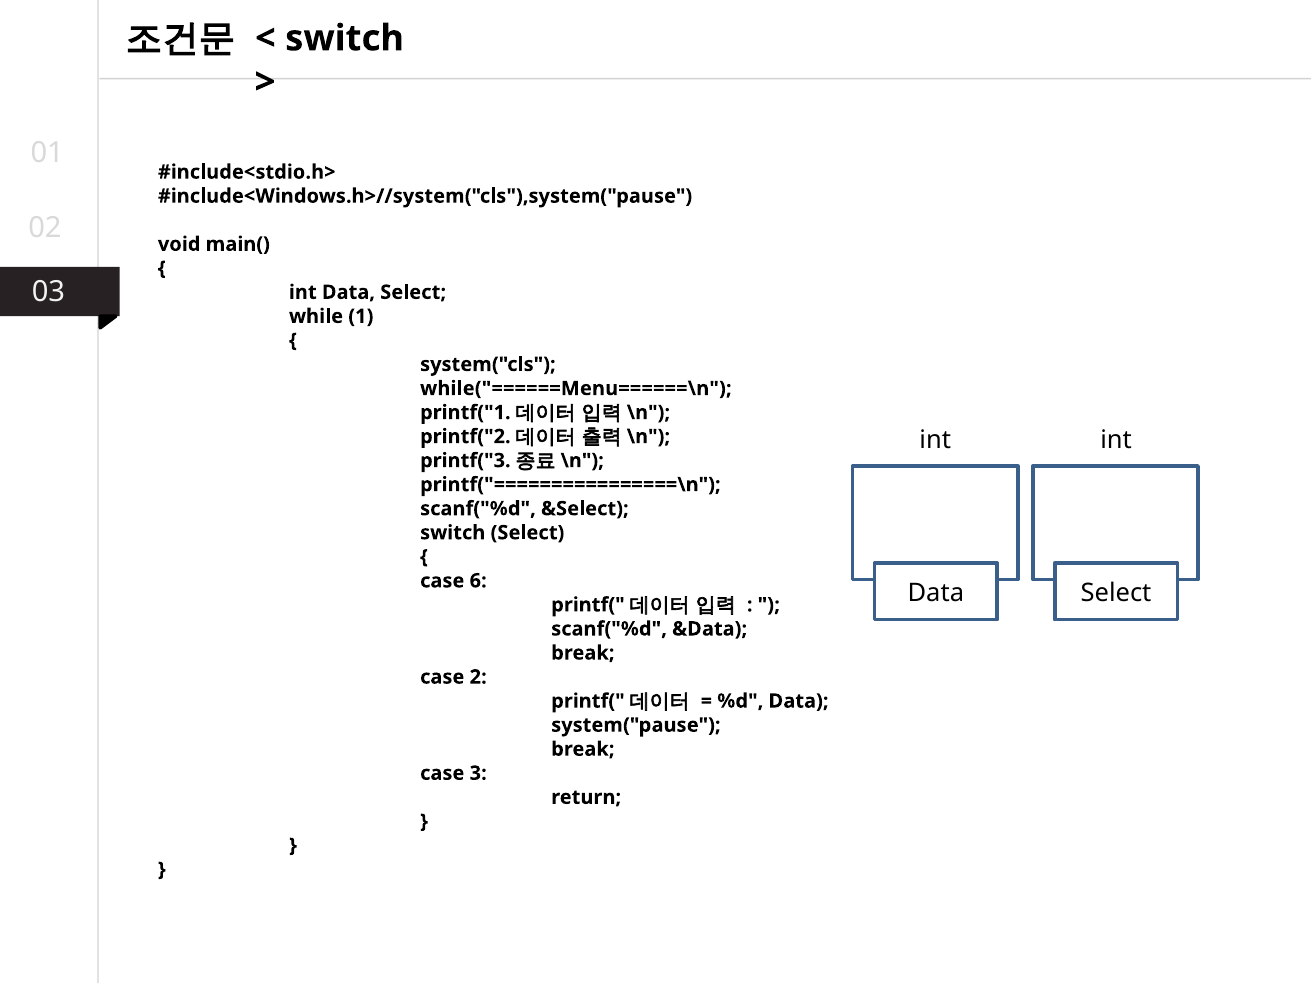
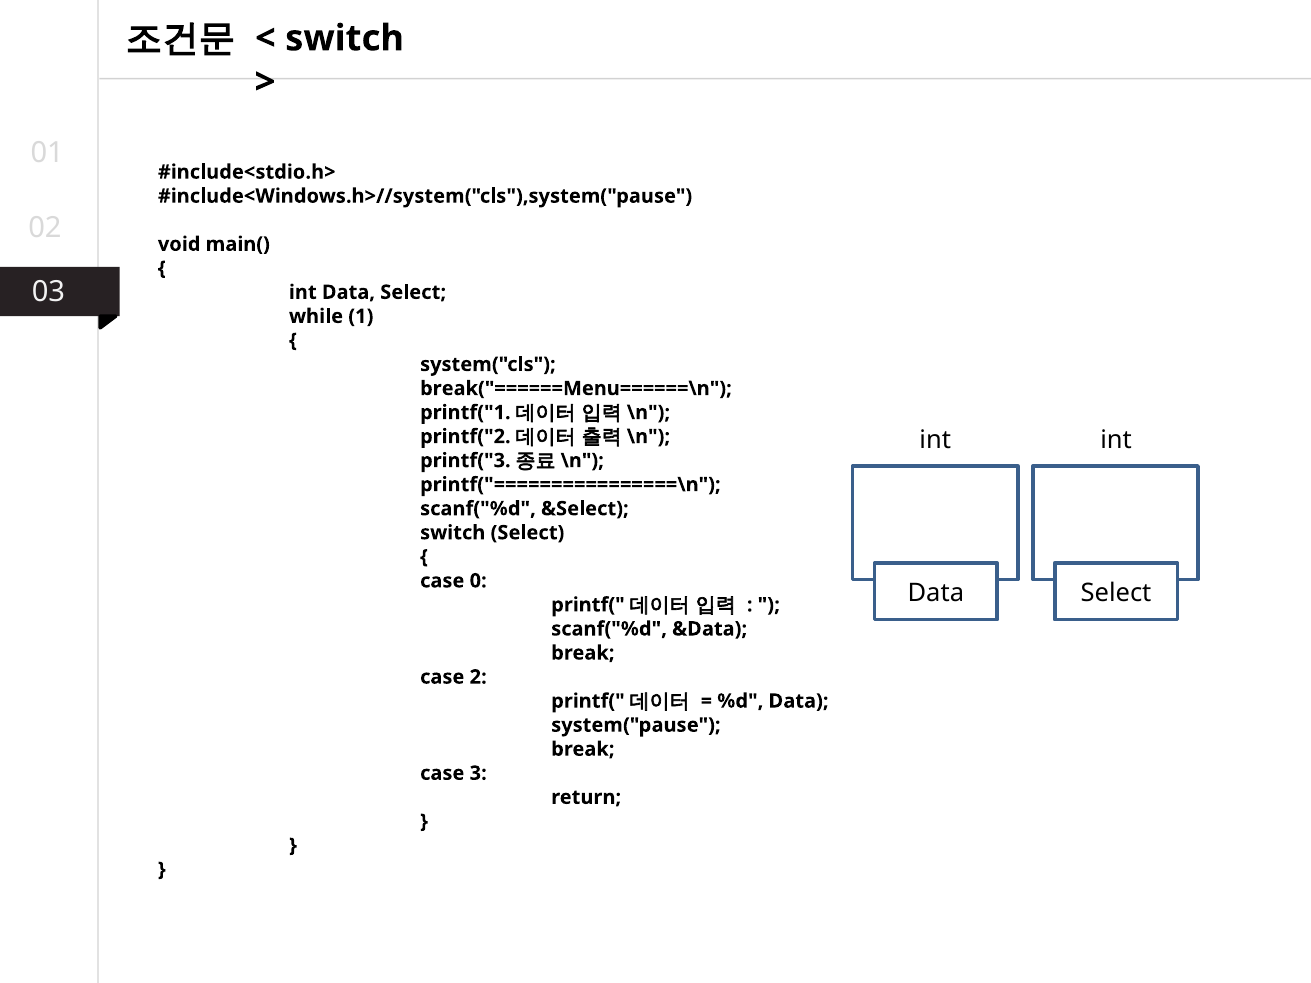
while("======Menu======\n: while("======Menu======\n -> break("======Menu======\n (576, 389)
6: 6 -> 0 (478, 581)
